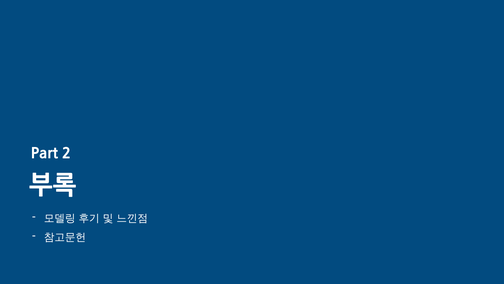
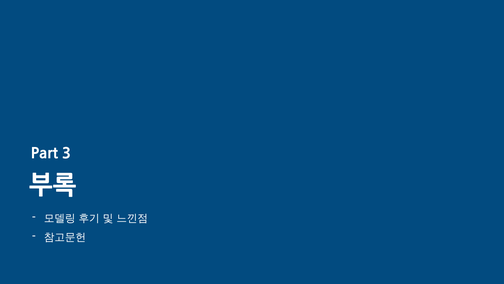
2: 2 -> 3 (66, 153)
